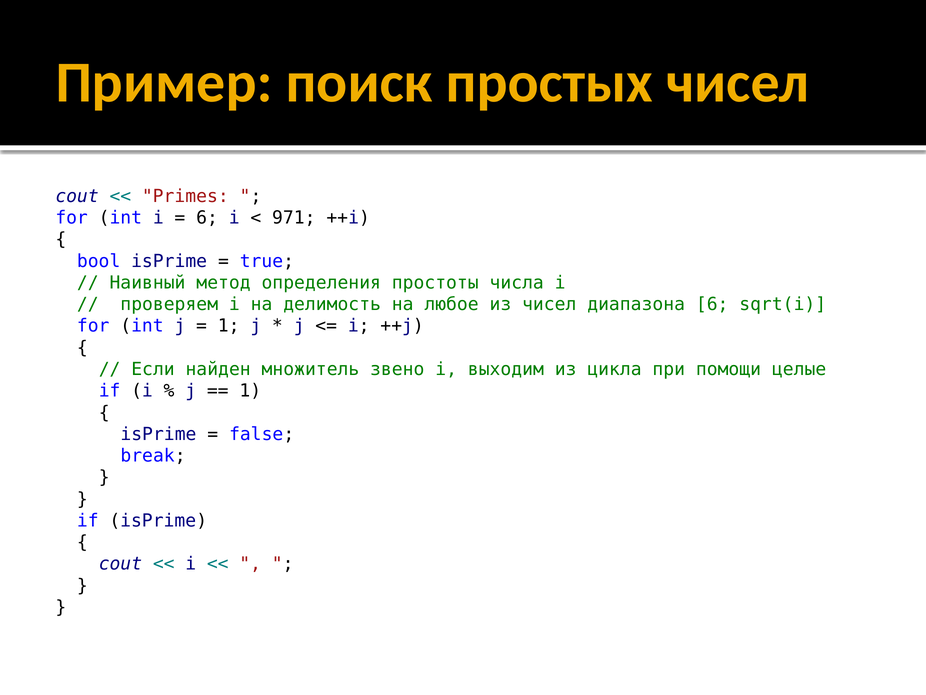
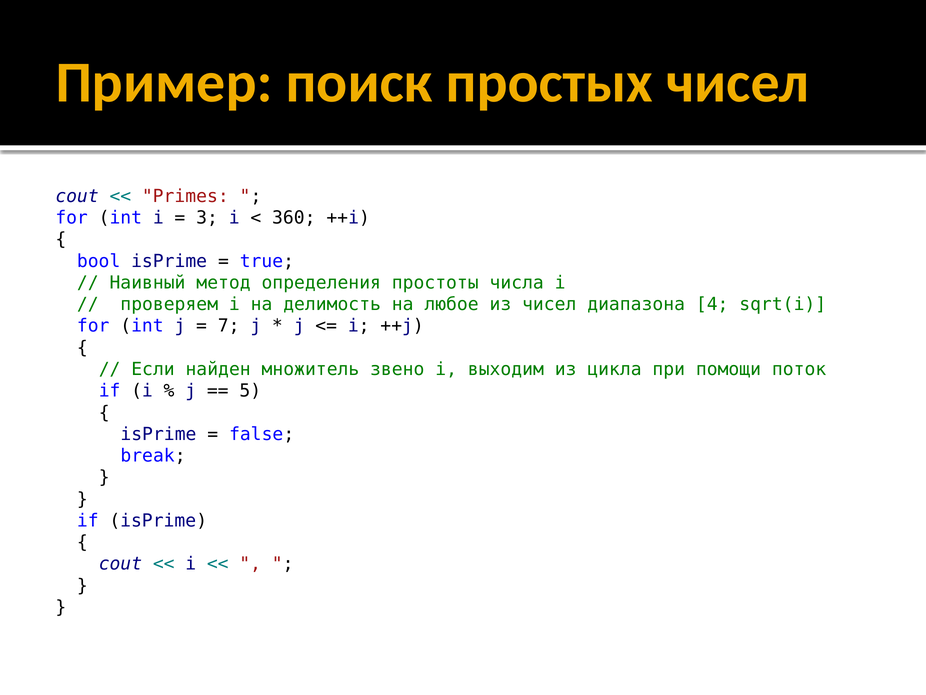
6: 6 -> 3 (207, 218)
971: 971 -> 360 (294, 218)
диапазона 6: 6 -> 4 (712, 304)
1: 1 -> 7 (229, 326)
целые: целые -> поток (799, 369)
1: 1 -> 5 (250, 391)
